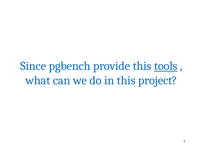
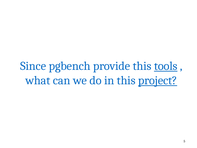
project underline: none -> present (158, 80)
